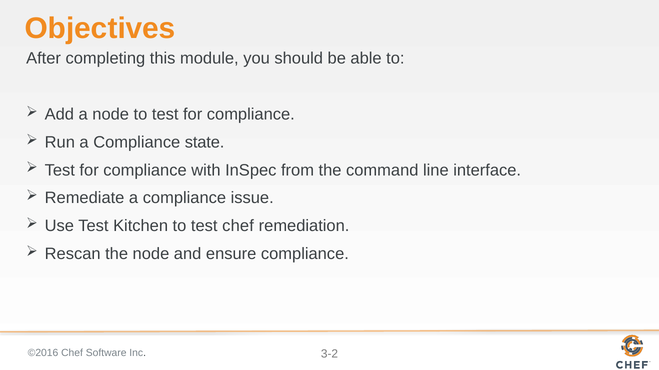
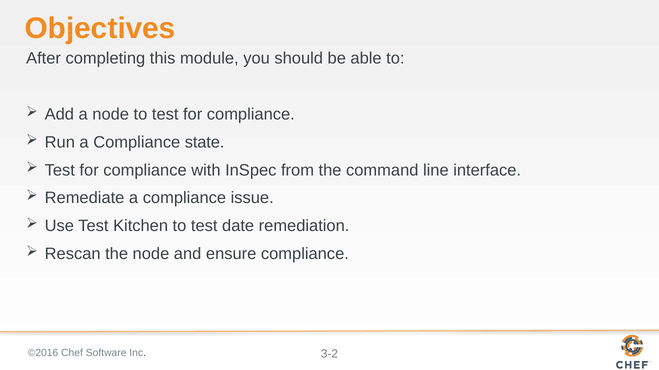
test chef: chef -> date (238, 226)
